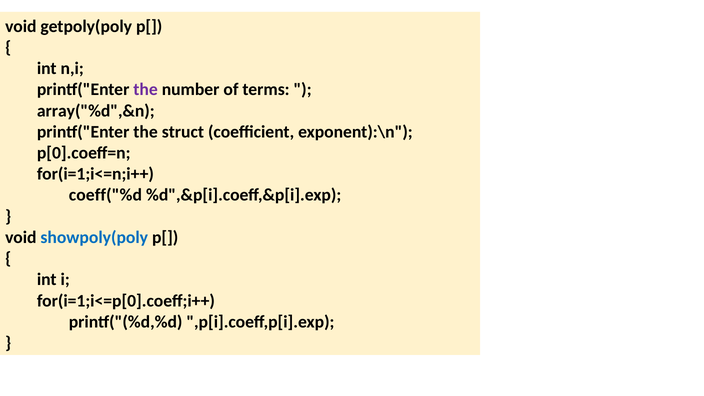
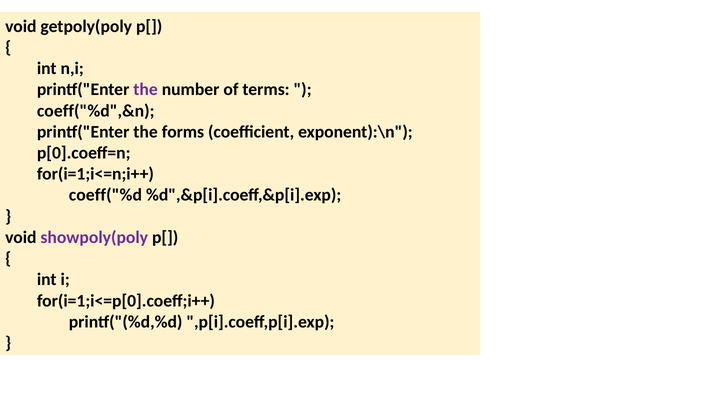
array("%d",&n: array("%d",&n -> coeff("%d",&n (96, 111)
struct: struct -> forms (183, 132)
showpoly(poly colour: blue -> purple (94, 237)
